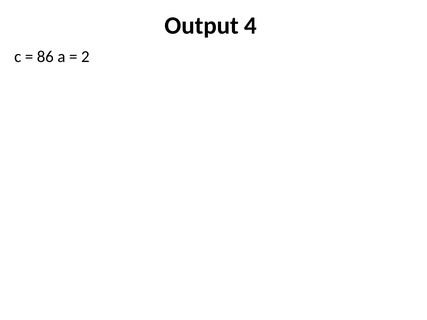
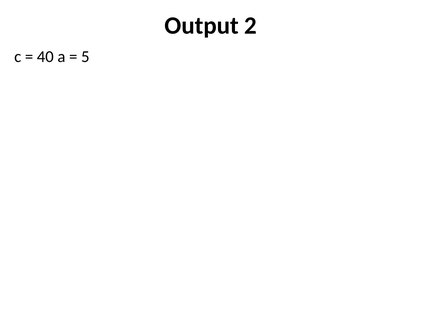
4: 4 -> 2 (251, 25)
86: 86 -> 40 (45, 57)
2: 2 -> 5 (85, 57)
